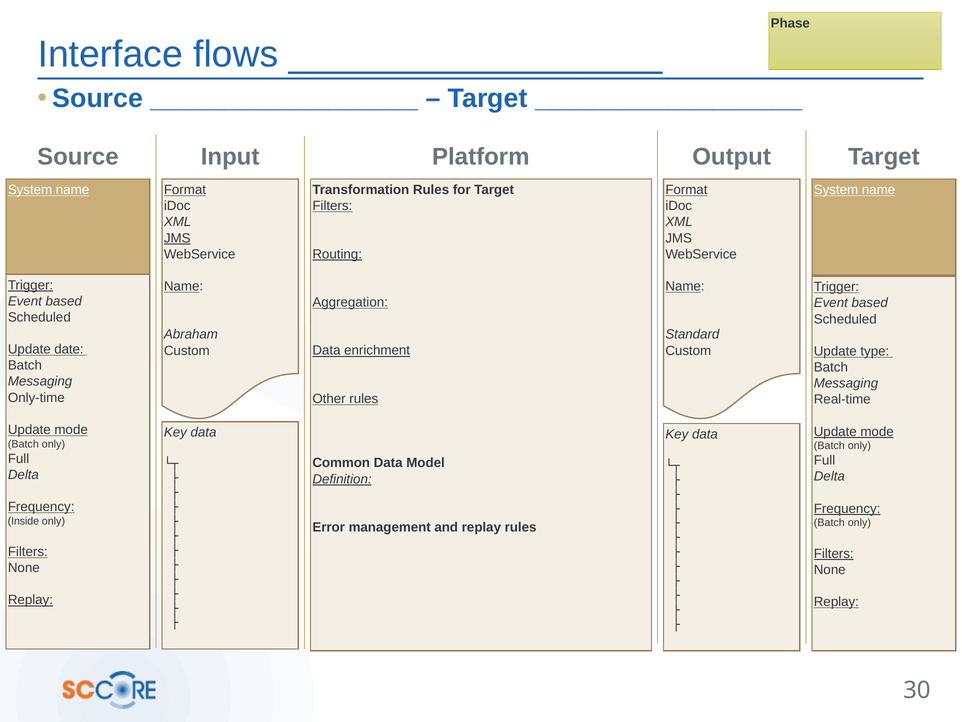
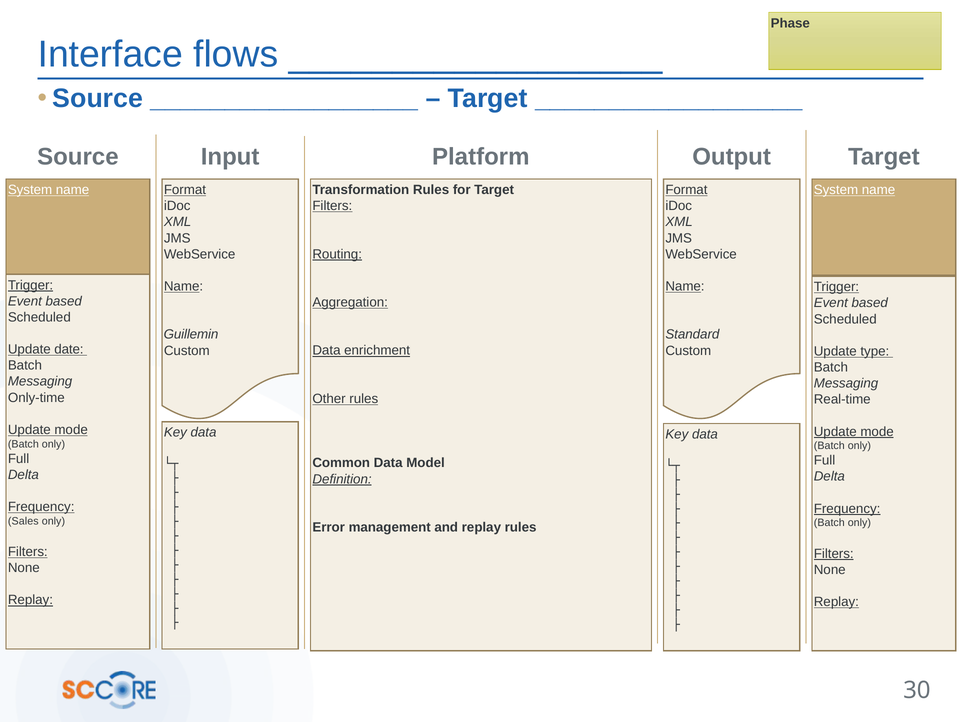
JMS underline: present -> none (177, 238)
Abraham: Abraham -> Guillemin (191, 334)
Inside: Inside -> Sales (23, 521)
